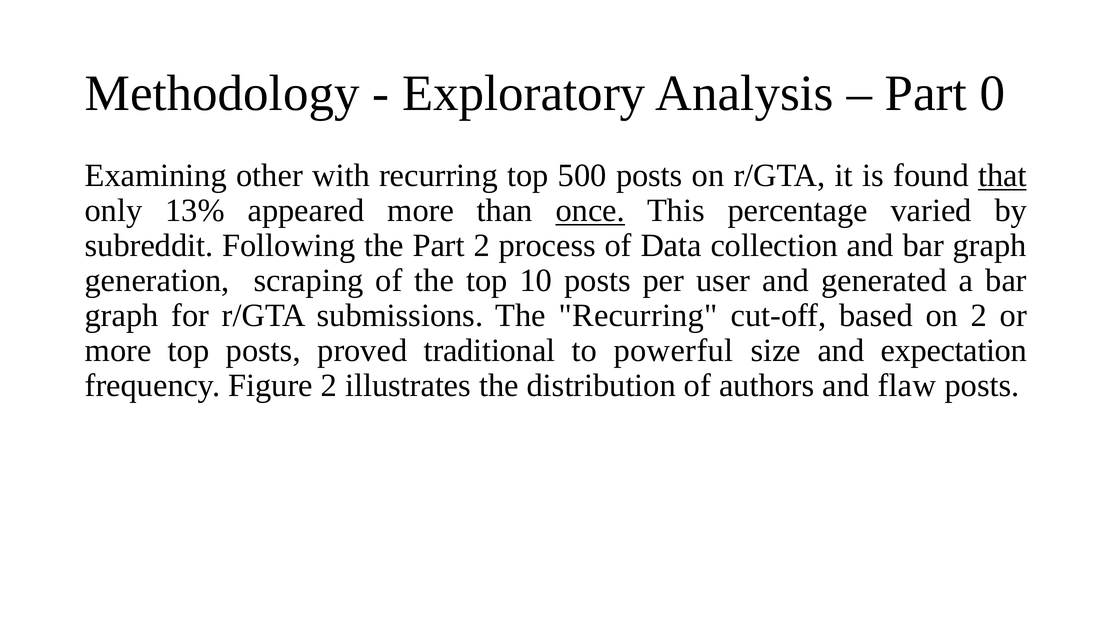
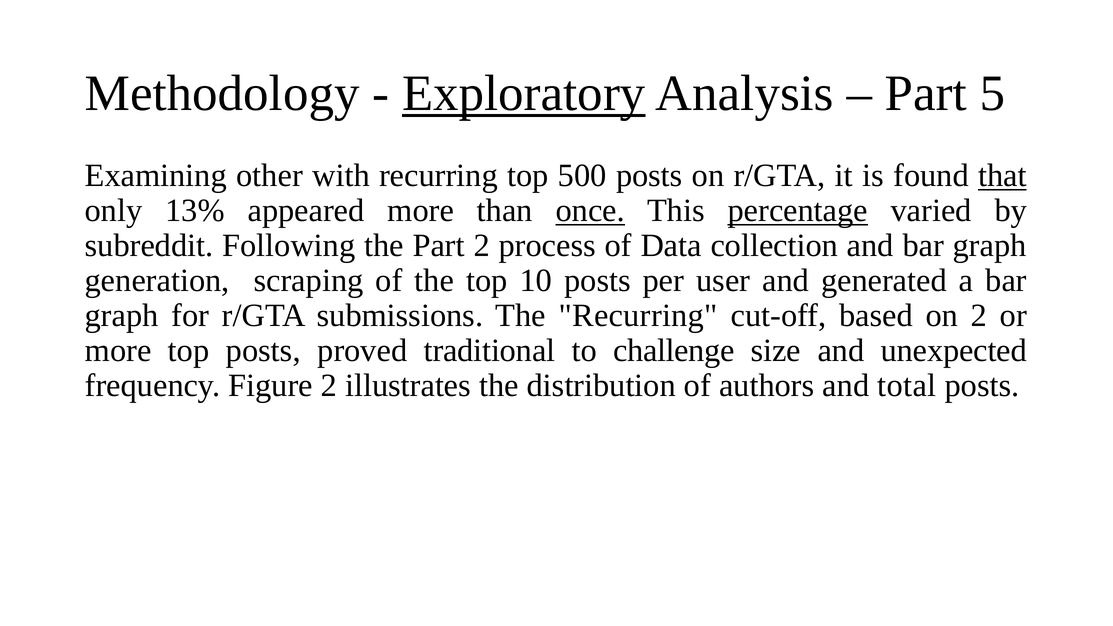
Exploratory underline: none -> present (524, 94)
0: 0 -> 5 (992, 94)
percentage underline: none -> present (798, 211)
powerful: powerful -> challenge (674, 351)
expectation: expectation -> unexpected (954, 351)
flaw: flaw -> total (907, 386)
